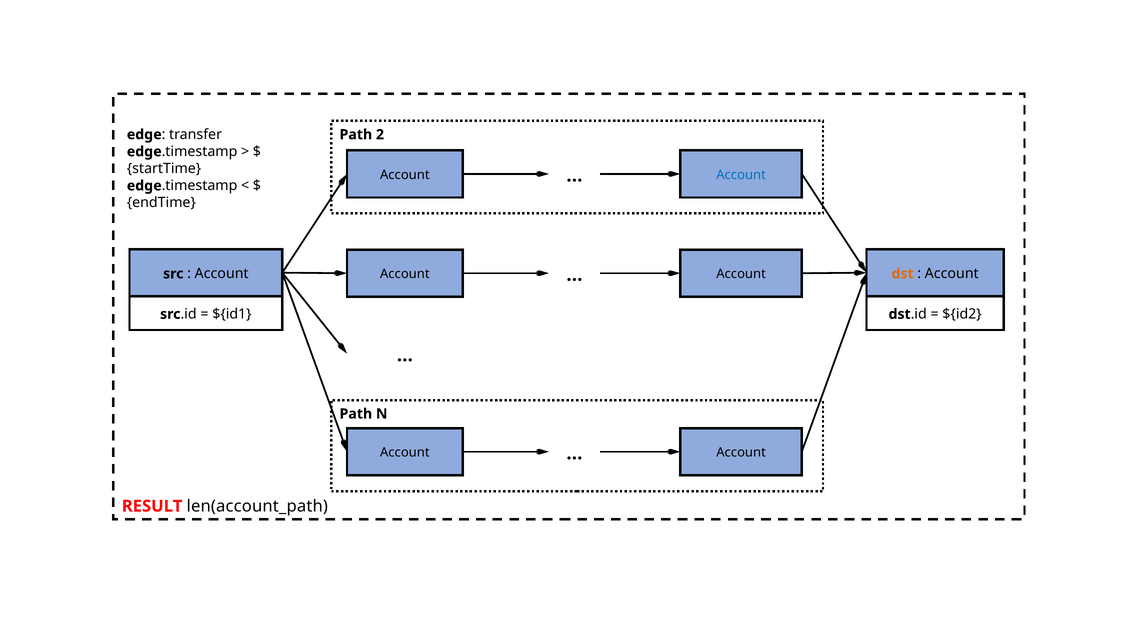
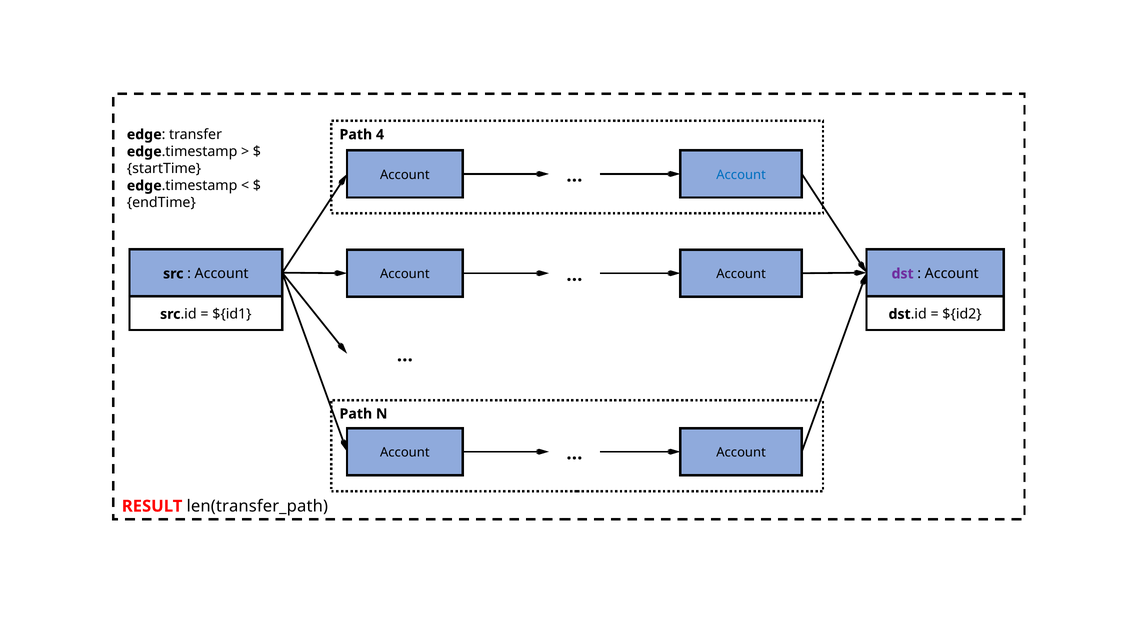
2: 2 -> 4 (380, 135)
dst colour: orange -> purple (903, 274)
len(account_path: len(account_path -> len(transfer_path (257, 506)
